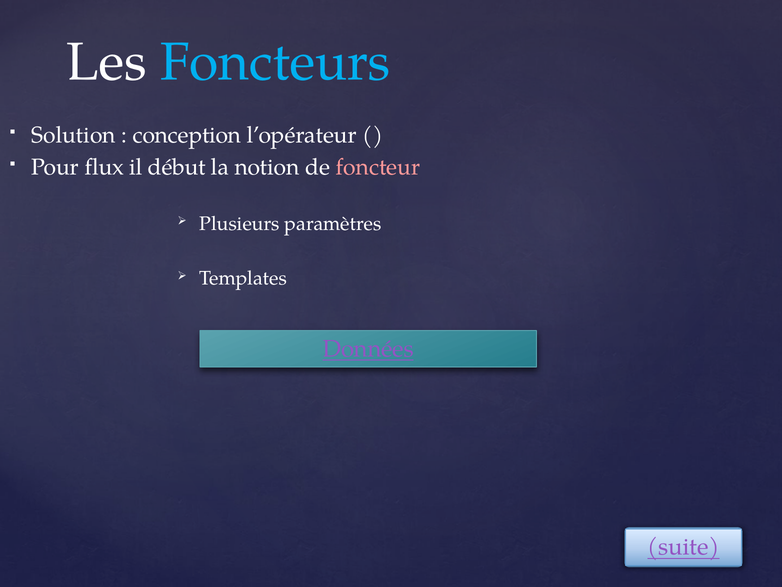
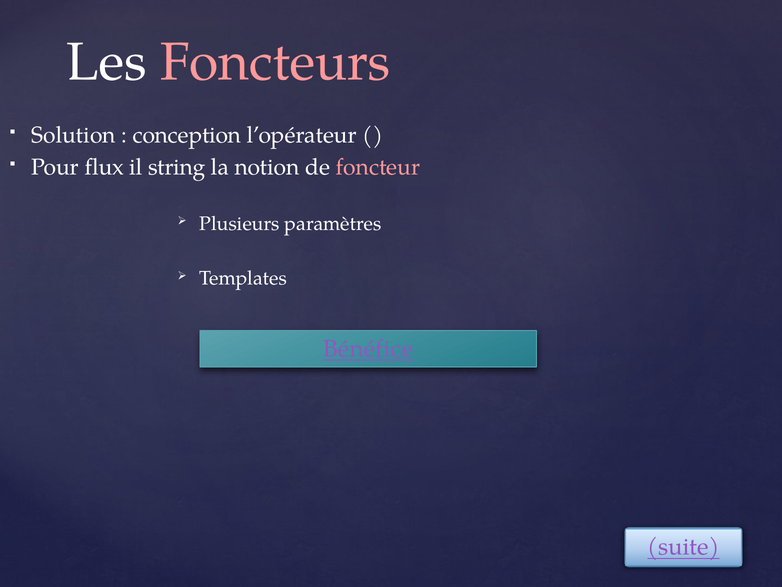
Foncteurs colour: light blue -> pink (275, 62)
début: début -> string (177, 167)
Données: Données -> Bénéfice (368, 348)
